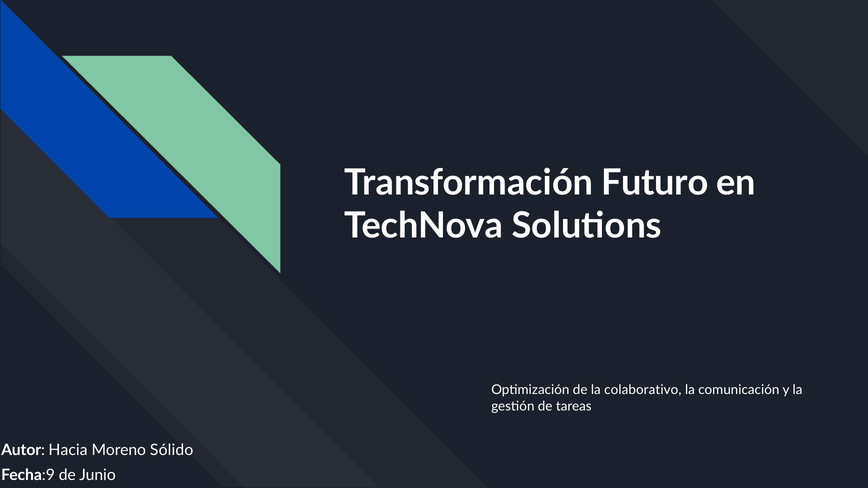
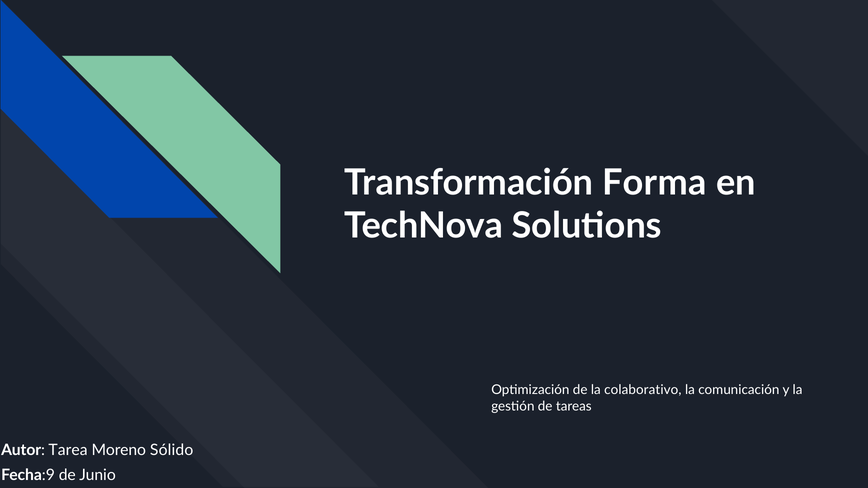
Futuro: Futuro -> Forma (654, 183)
Hacia: Hacia -> Tarea (68, 450)
